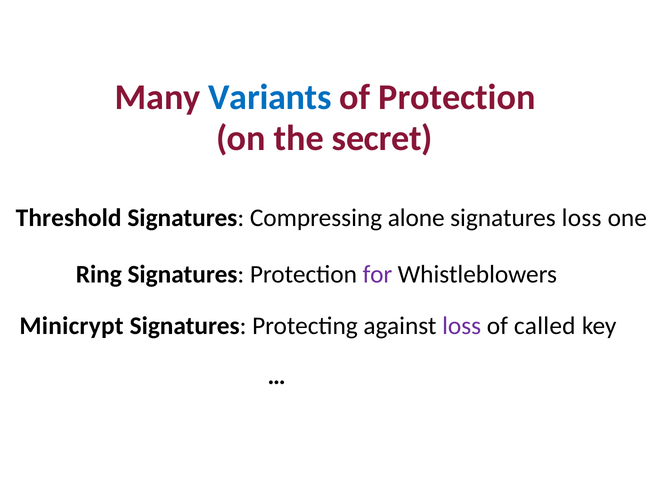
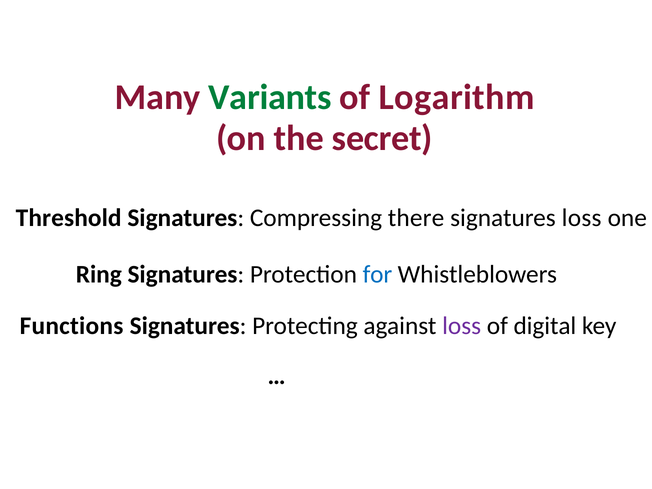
Variants colour: blue -> green (270, 97)
of Protection: Protection -> Logarithm (457, 97)
alone: alone -> there (416, 218)
for colour: purple -> blue (377, 274)
Minicrypt: Minicrypt -> Functions (72, 326)
called: called -> digital (545, 326)
